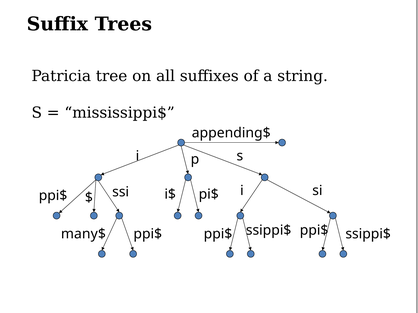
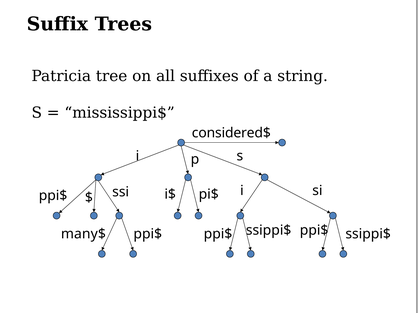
appending$: appending$ -> considered$ (231, 133)
